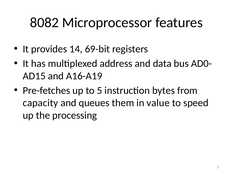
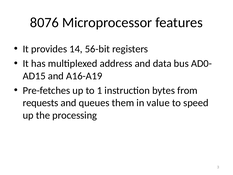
8082: 8082 -> 8076 (44, 23)
69-bit: 69-bit -> 56-bit (97, 49)
5: 5 -> 1 (100, 90)
capacity: capacity -> requests (41, 103)
